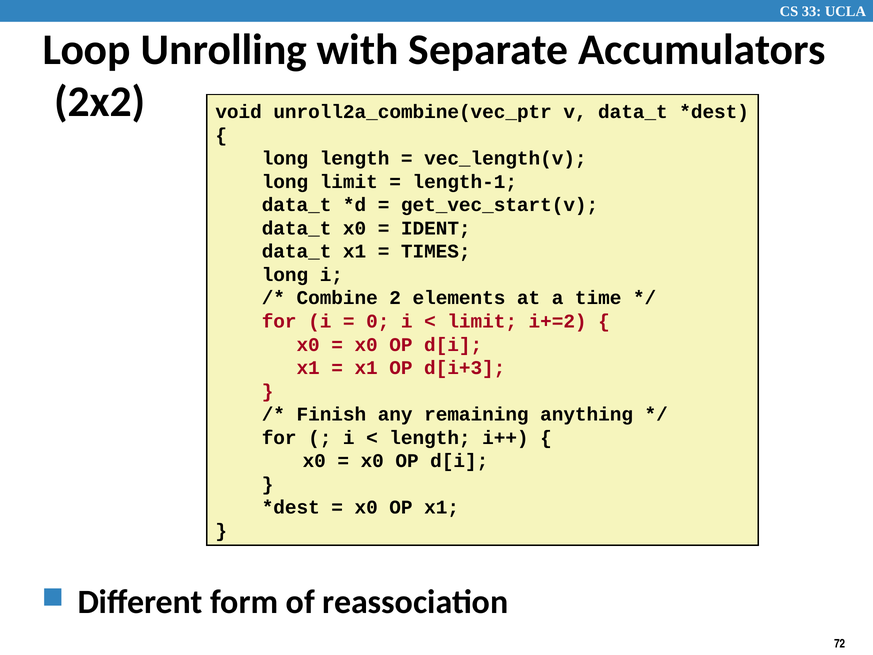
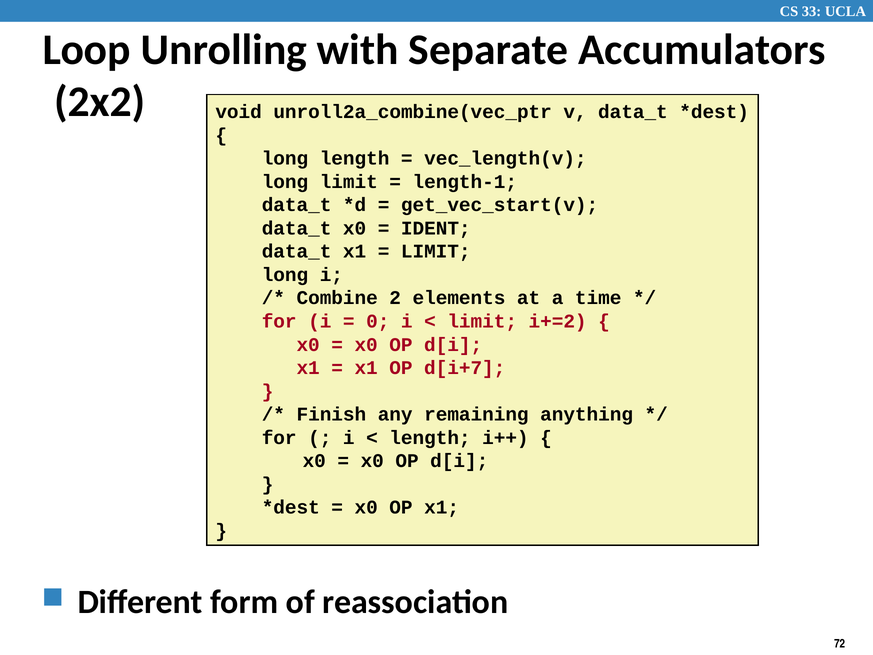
TIMES: TIMES -> LIMIT (436, 251)
d[i+3: d[i+3 -> d[i+7 (465, 368)
